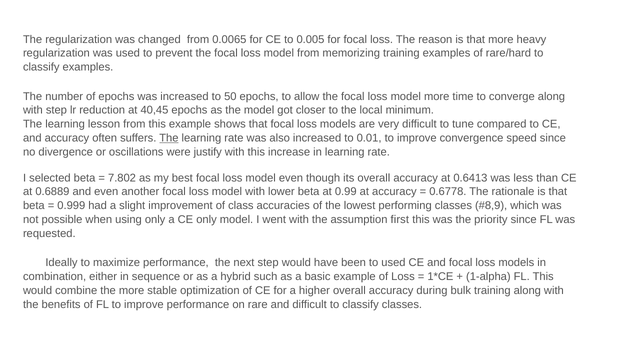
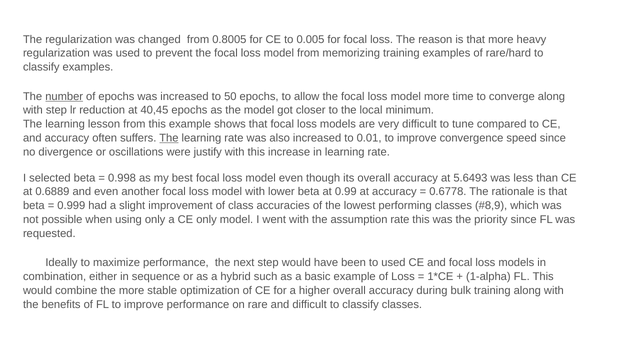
0.0065: 0.0065 -> 0.8005 (229, 39)
number underline: none -> present (64, 96)
7.802: 7.802 -> 0.998 (122, 178)
0.6413: 0.6413 -> 5.6493 (470, 178)
assumption first: first -> rate (400, 219)
